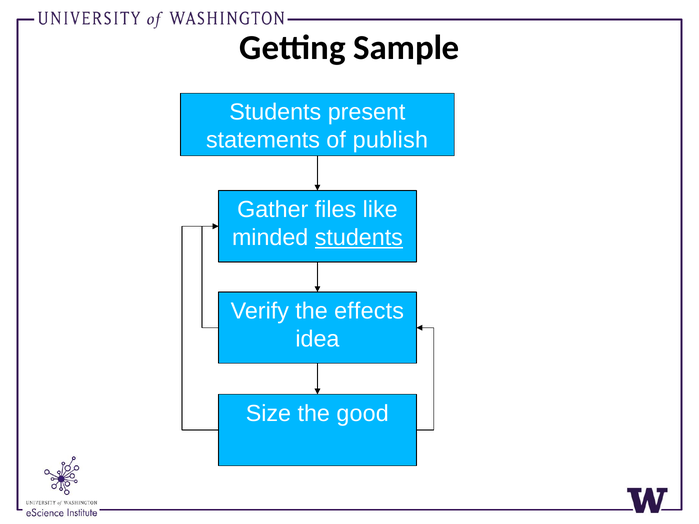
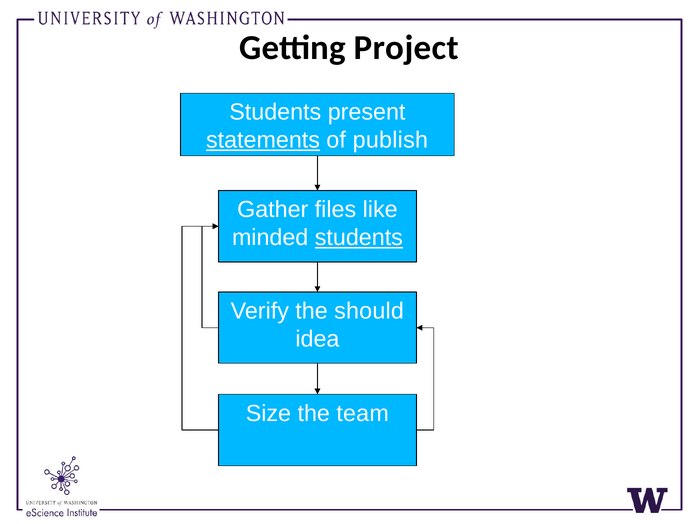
Sample: Sample -> Project (406, 48)
statements underline: none -> present (263, 140)
effects: effects -> should (369, 311)
good: good -> team (363, 414)
